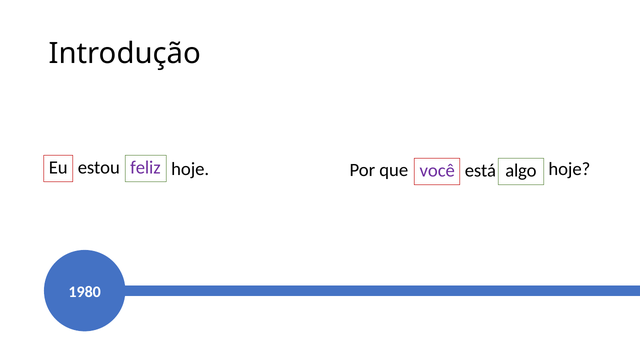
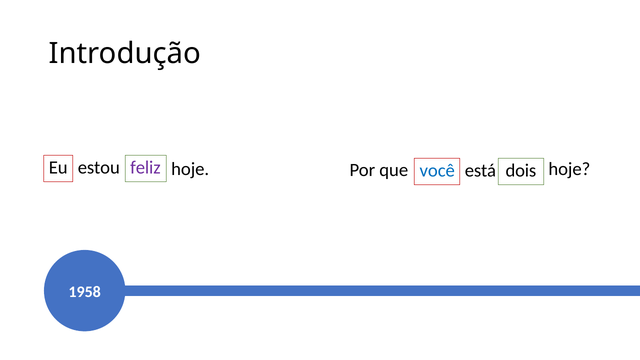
você colour: purple -> blue (437, 170)
algo: algo -> dois (521, 170)
1980: 1980 -> 1958 (85, 292)
